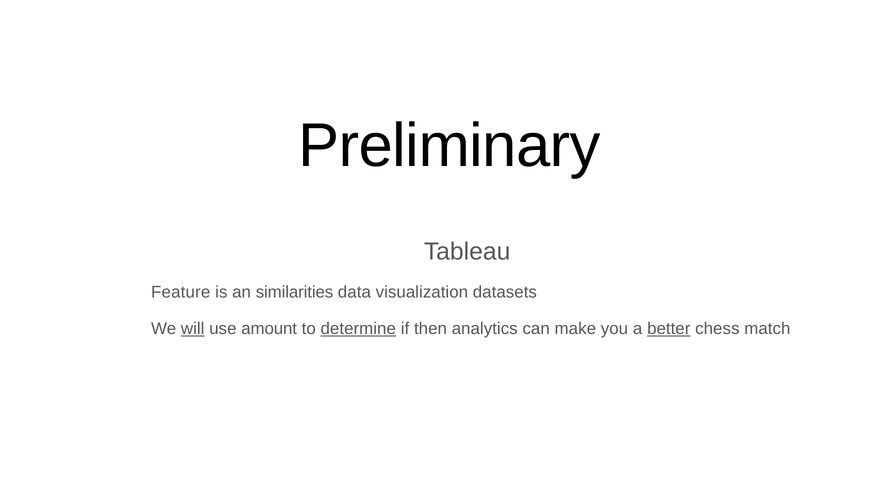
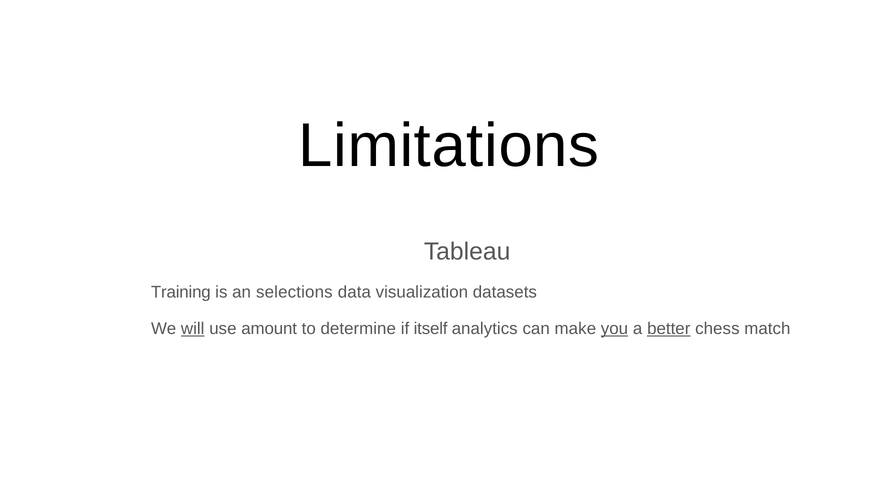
Preliminary: Preliminary -> Limitations (449, 146)
Feature: Feature -> Training (181, 292)
similarities: similarities -> selections (294, 292)
determine underline: present -> none (358, 329)
then: then -> itself (431, 329)
you underline: none -> present (614, 329)
